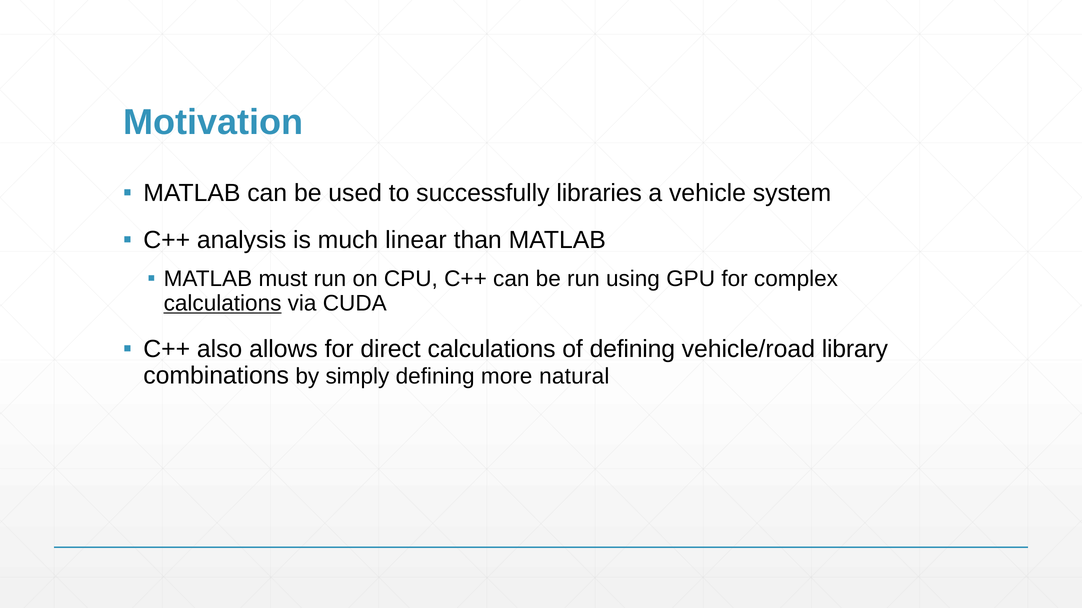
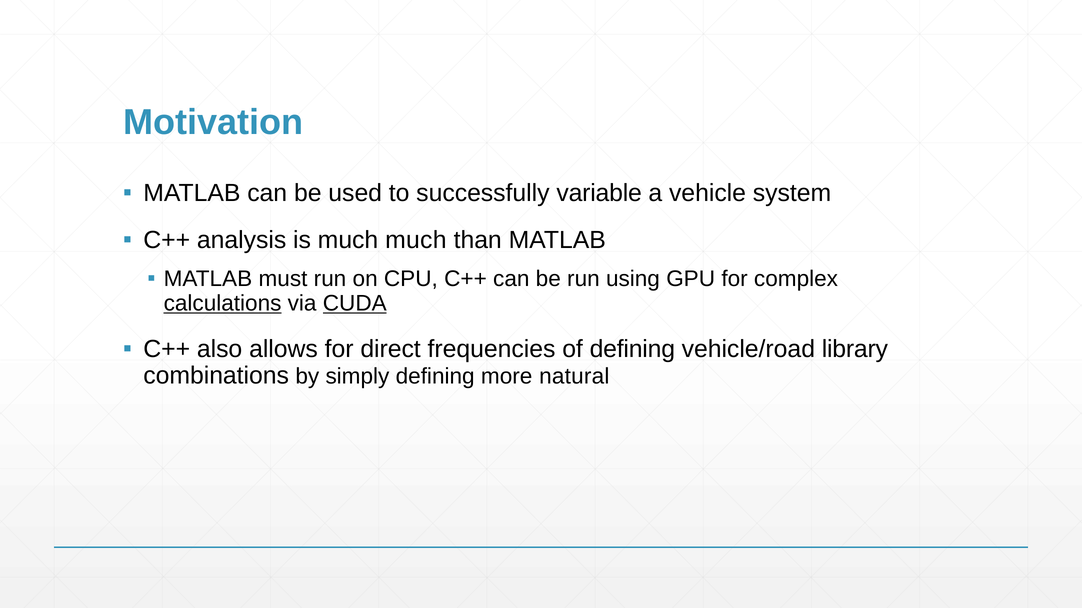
libraries: libraries -> variable (599, 193)
much linear: linear -> much (416, 240)
CUDA underline: none -> present (355, 304)
direct calculations: calculations -> frequencies (492, 349)
